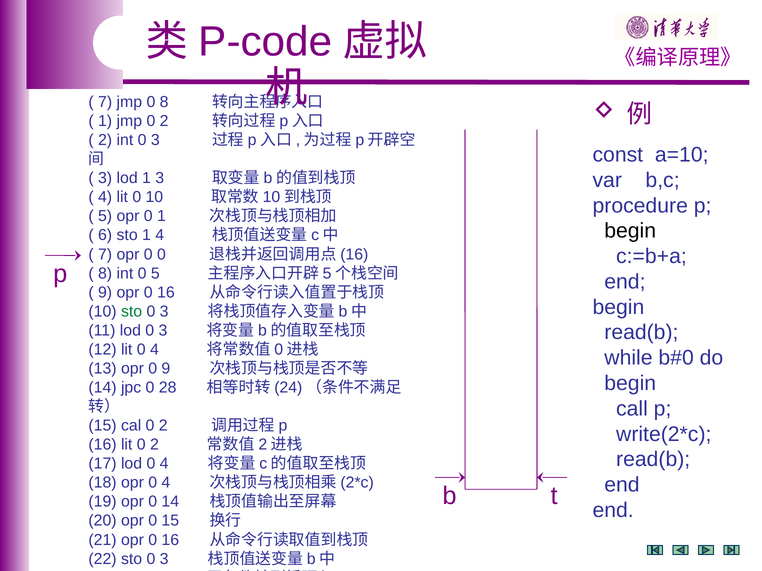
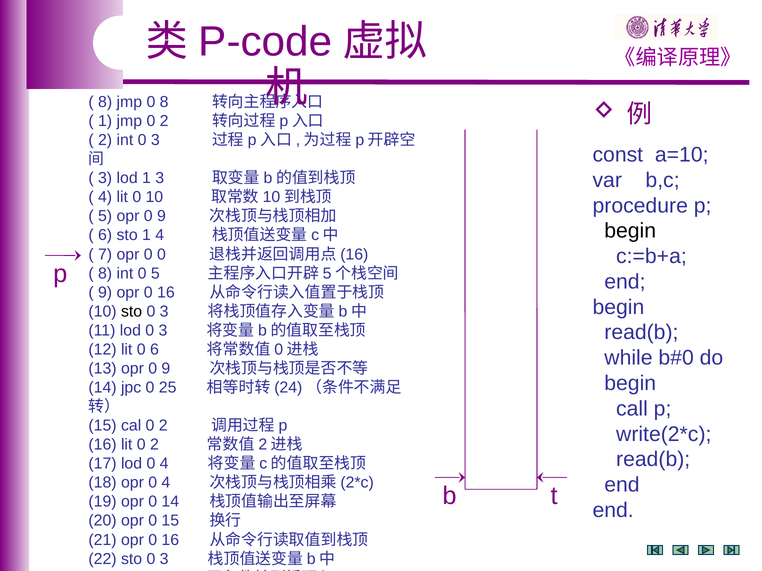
7: 7 -> 8 (105, 102)
5 opr 0 1: 1 -> 9 (161, 216)
sto colour: green -> black (132, 312)
lit 0 4: 4 -> 6 (154, 350)
28: 28 -> 25 (168, 388)
